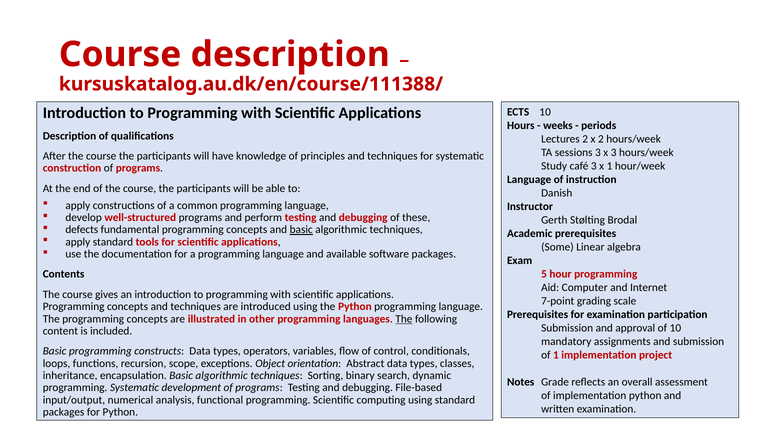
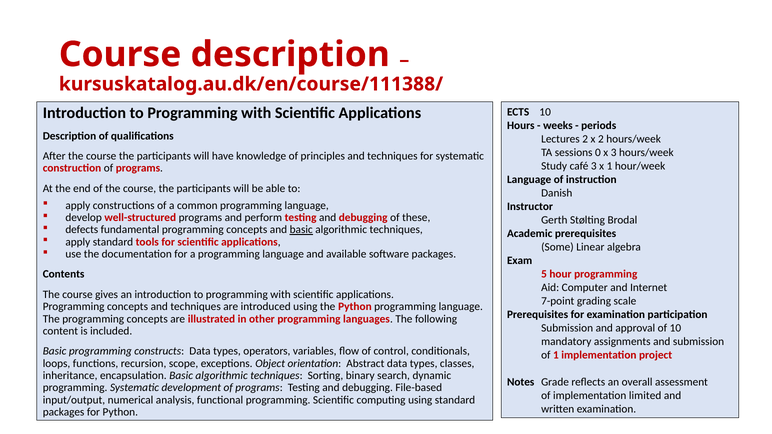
sessions 3: 3 -> 0 (598, 153)
The underline: present -> none (404, 319)
implementation python: python -> limited (645, 396)
